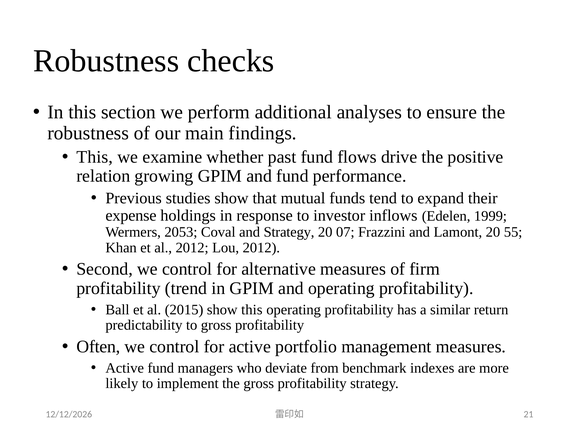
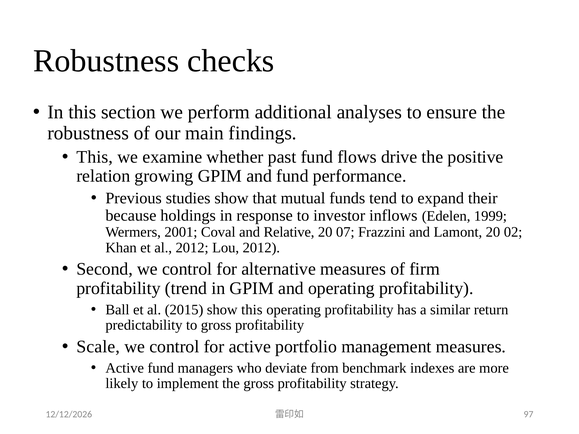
expense: expense -> because (131, 216)
2053: 2053 -> 2001 (181, 232)
and Strategy: Strategy -> Relative (289, 232)
55: 55 -> 02 (513, 232)
Often: Often -> Scale (98, 347)
21: 21 -> 97 (529, 415)
